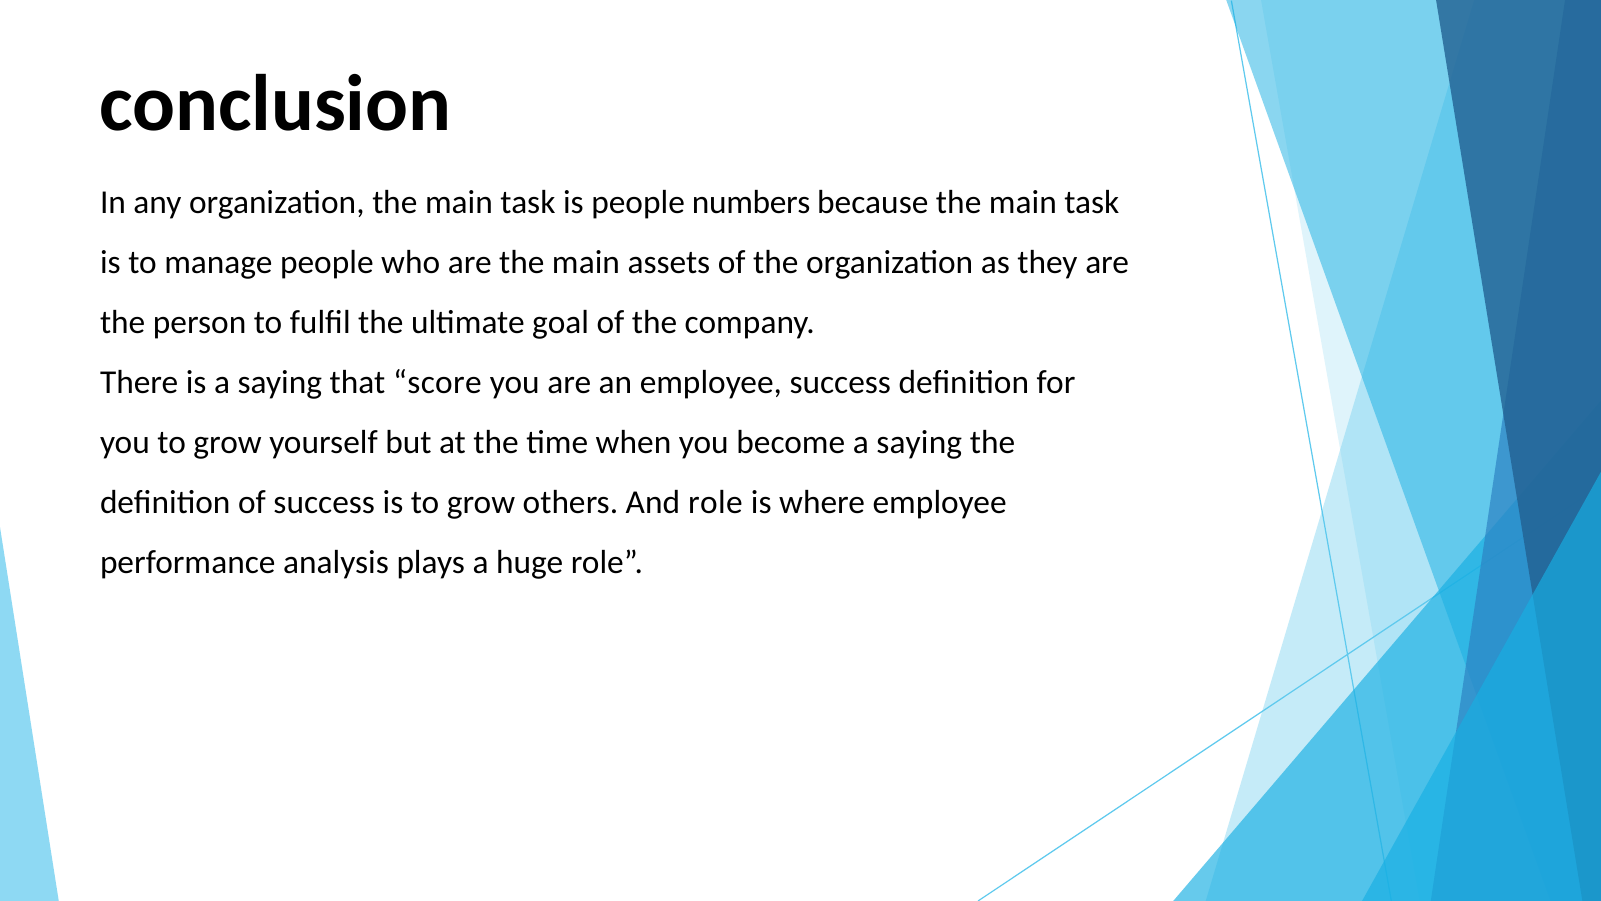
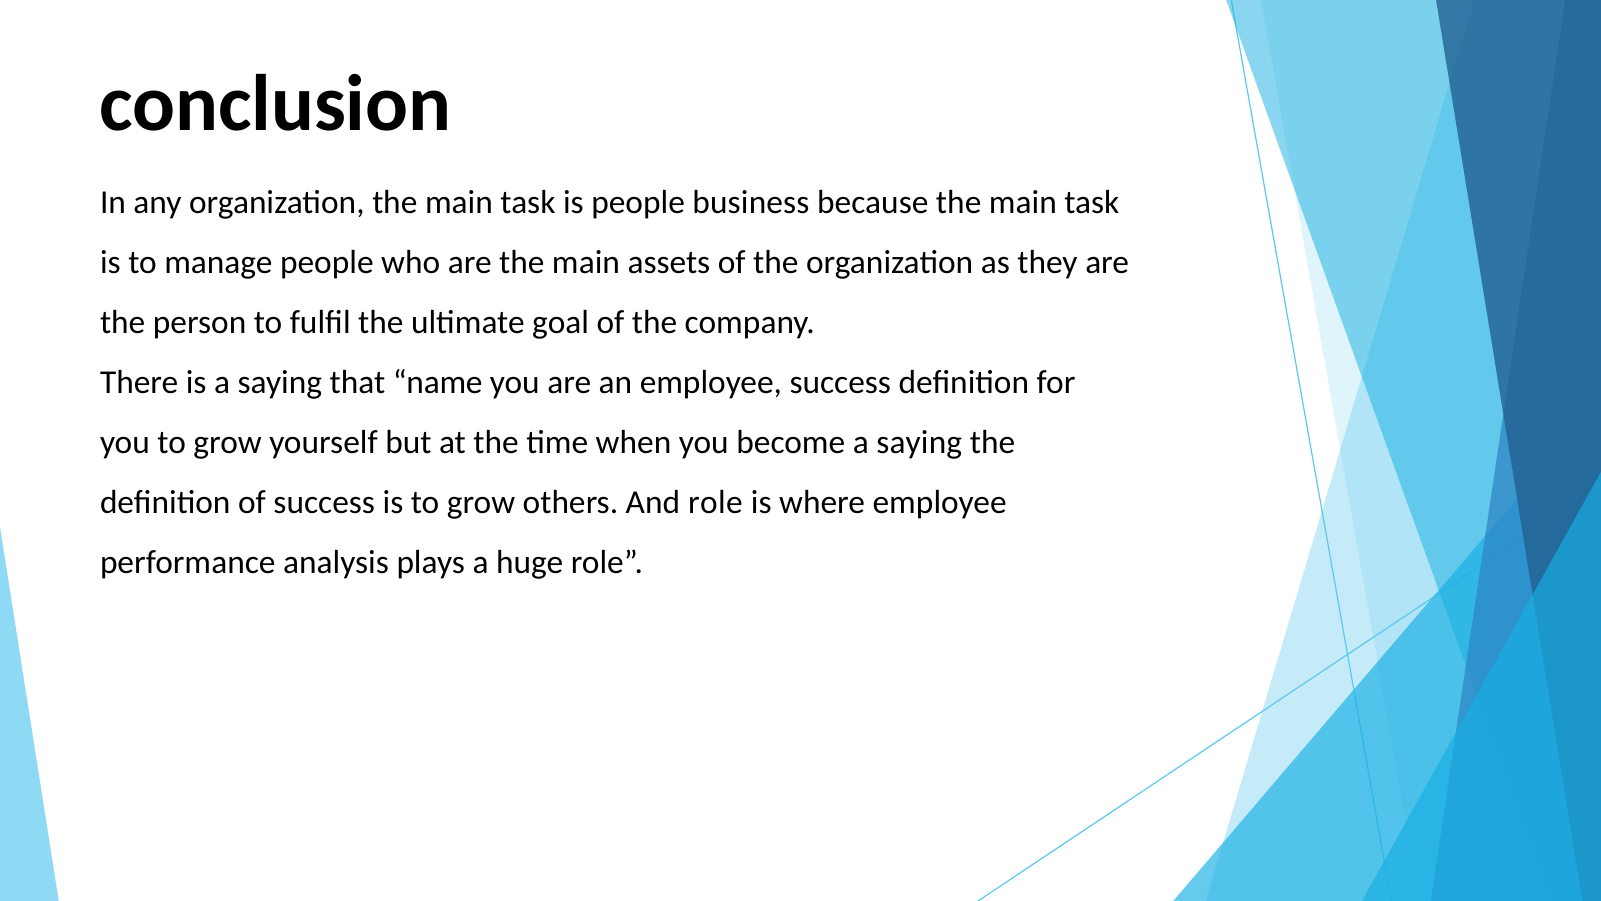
numbers: numbers -> business (751, 202)
score: score -> name (438, 383)
